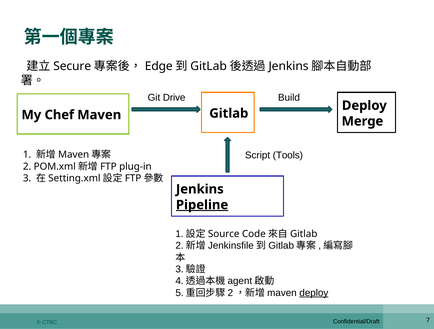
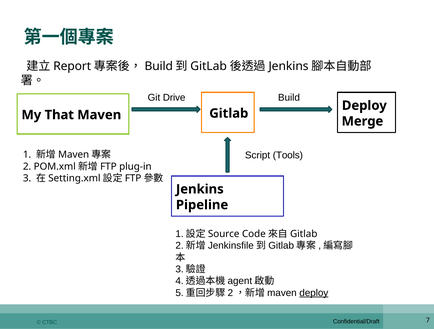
Secure: Secure -> Report (72, 66)
Edge: Edge -> Build (159, 66)
Chef: Chef -> That (59, 115)
Pipeline underline: present -> none (202, 205)
